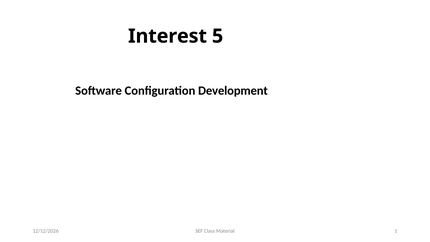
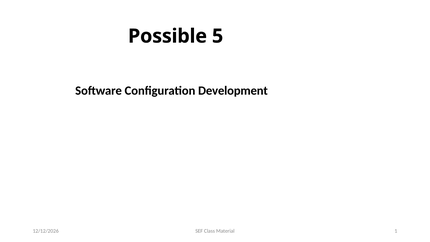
Interest: Interest -> Possible (168, 36)
